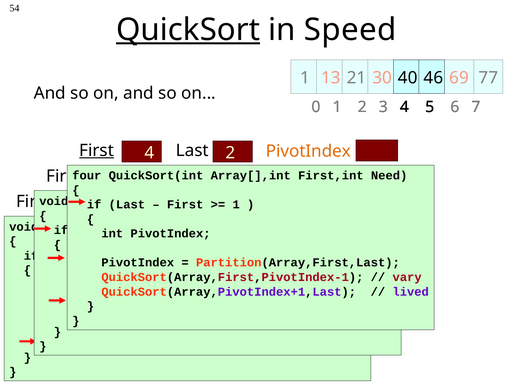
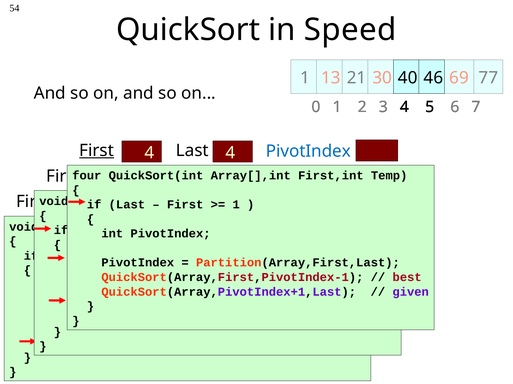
QuickSort underline: present -> none (188, 30)
PivotIndex colour: orange -> blue (308, 151)
4 2: 2 -> 4 (230, 153)
Need: Need -> Temp (389, 176)
vary: vary -> best (407, 278)
lived: lived -> given (411, 292)
